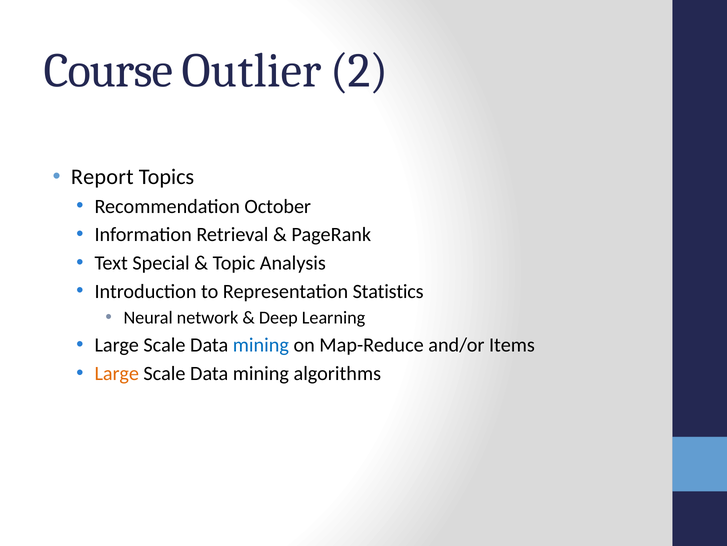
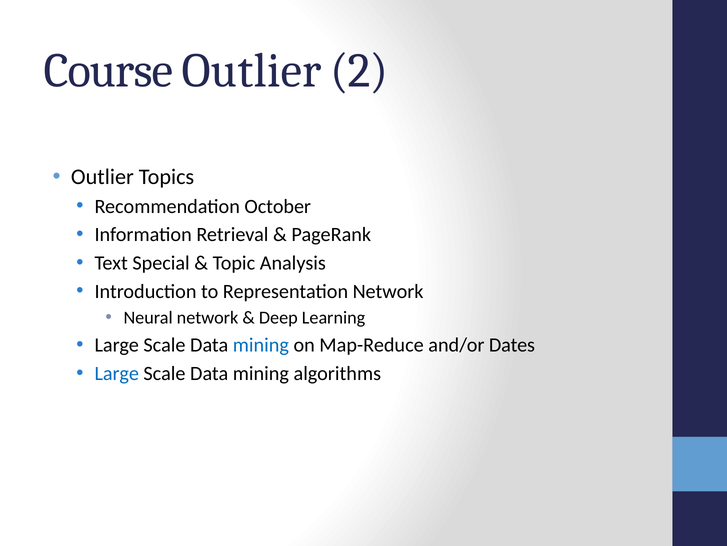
Report: Report -> Outlier (102, 177)
Representation Statistics: Statistics -> Network (388, 291)
Items: Items -> Dates (512, 345)
Large colour: orange -> blue (117, 373)
